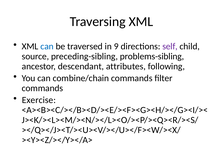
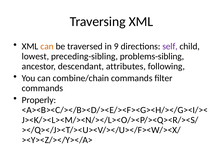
can colour: blue -> orange (47, 46)
source: source -> lowest (35, 56)
Exercise: Exercise -> Properly (39, 100)
